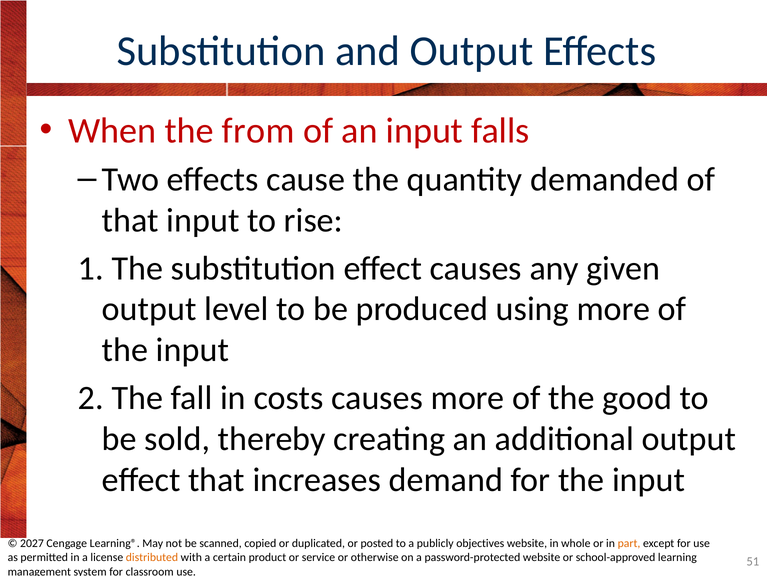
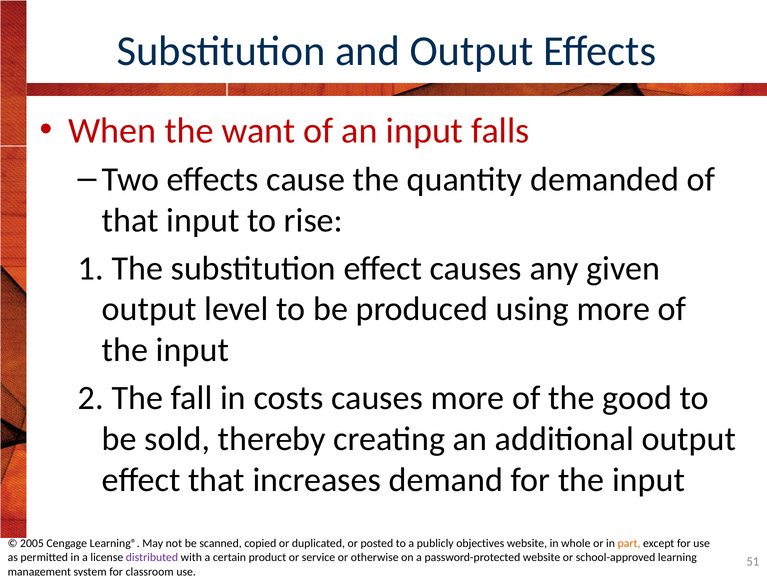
from: from -> want (259, 130)
2027: 2027 -> 2005 (32, 543)
distributed colour: orange -> purple (152, 557)
